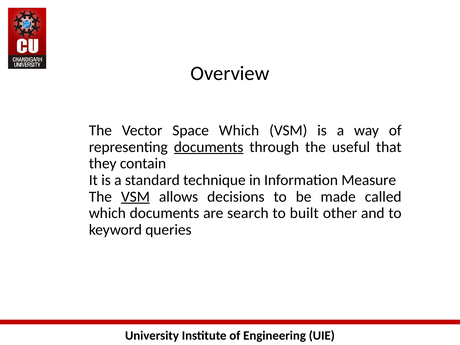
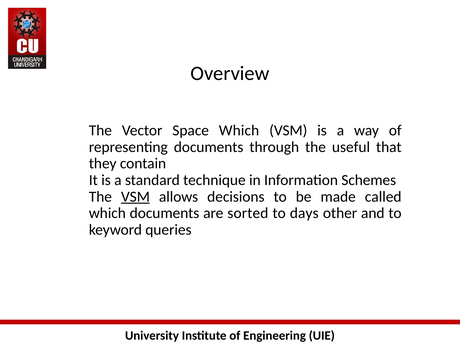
documents underline: present -> none (209, 147)
Measure: Measure -> Schemes (369, 180)
search: search -> sorted (248, 213)
built: built -> days (304, 213)
